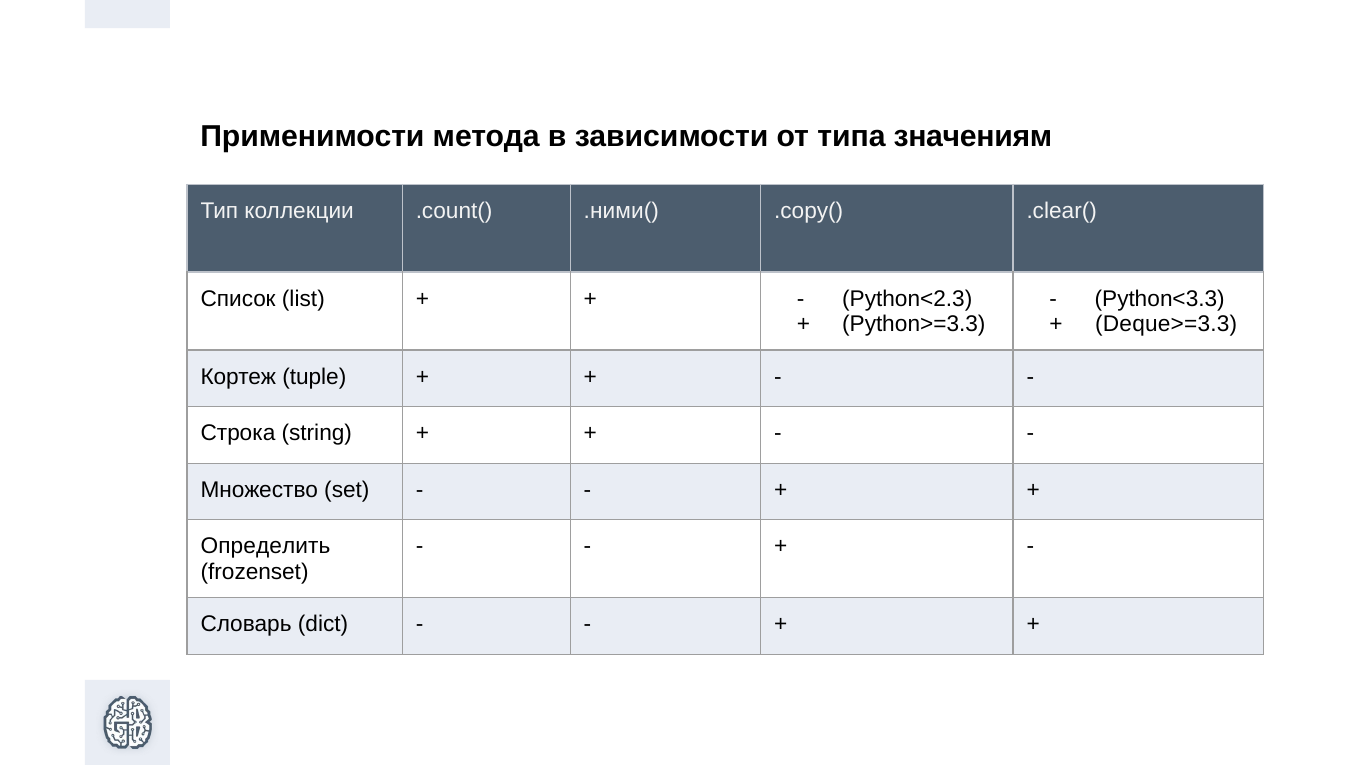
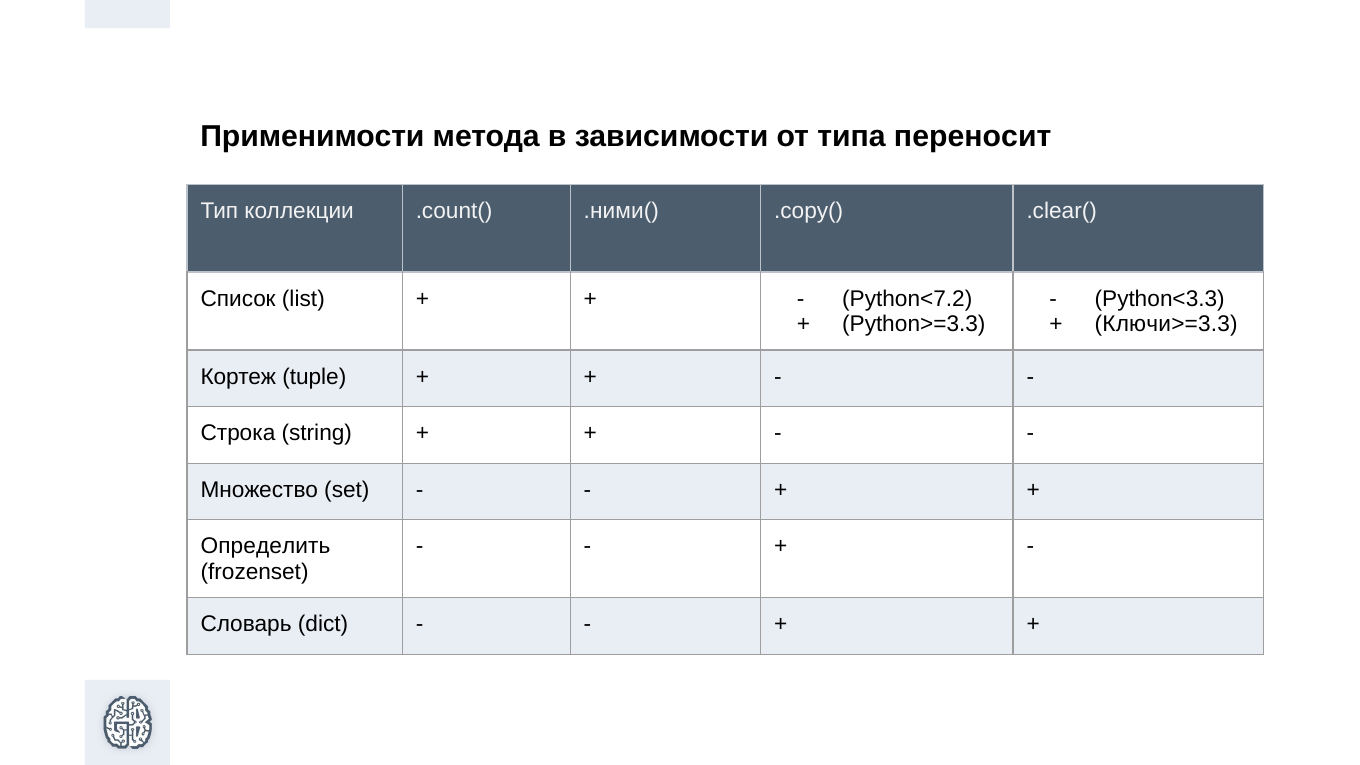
значениям: значениям -> переносит (973, 137)
Python<2.3: Python<2.3 -> Python<7.2 (907, 299)
Deque>=3.3: Deque>=3.3 -> Ключи>=3.3 (1166, 324)
